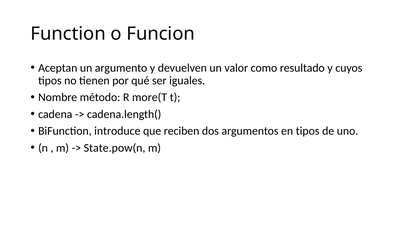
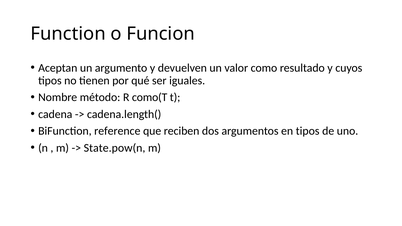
more(T: more(T -> como(T (150, 97)
introduce: introduce -> reference (117, 131)
